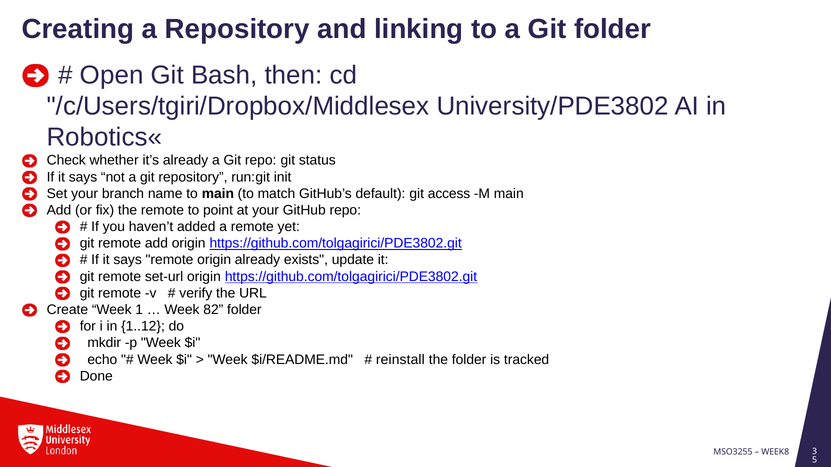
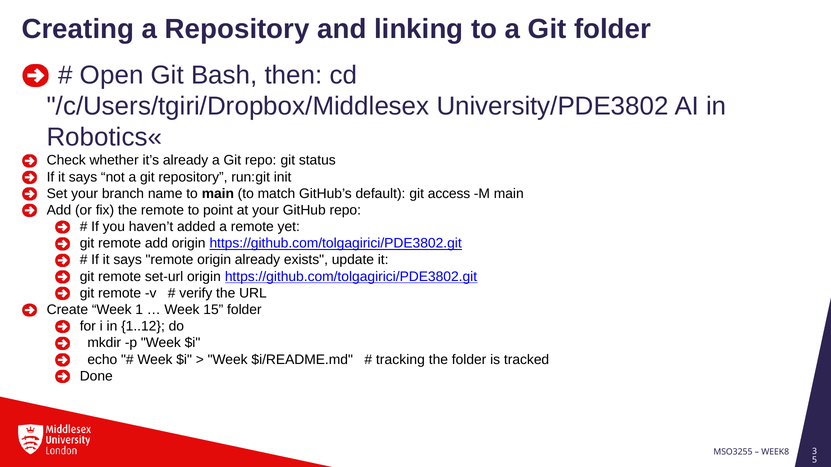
82: 82 -> 15 (213, 310)
reinstall: reinstall -> tracking (400, 360)
